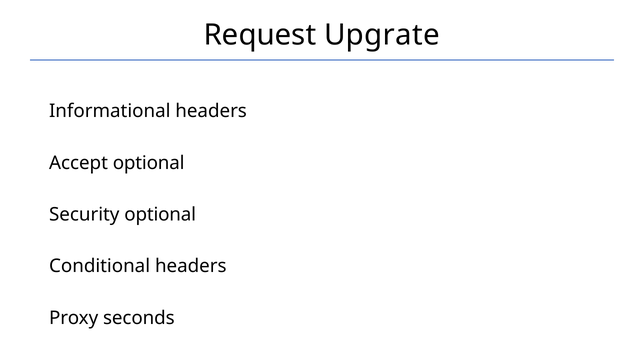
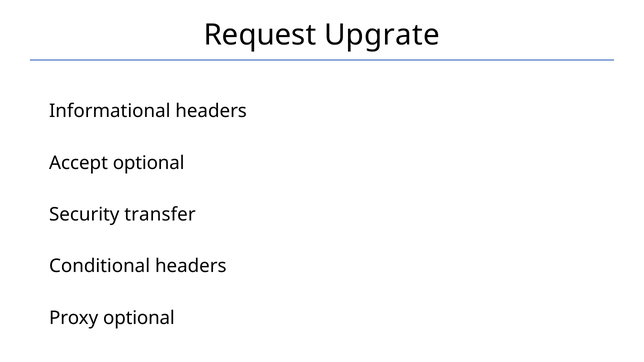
Security optional: optional -> transfer (160, 215)
Proxy seconds: seconds -> optional (139, 318)
